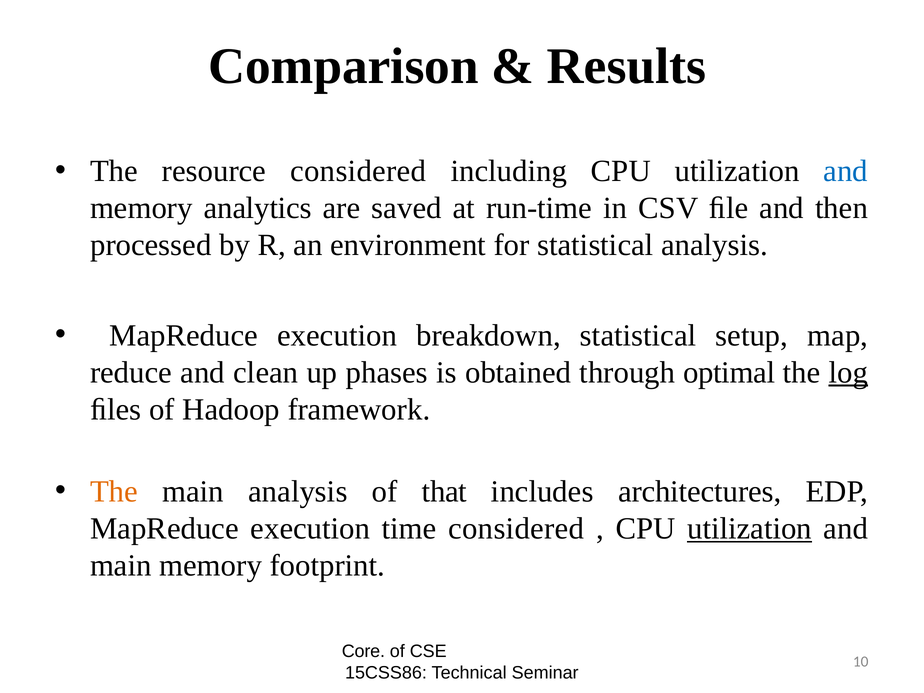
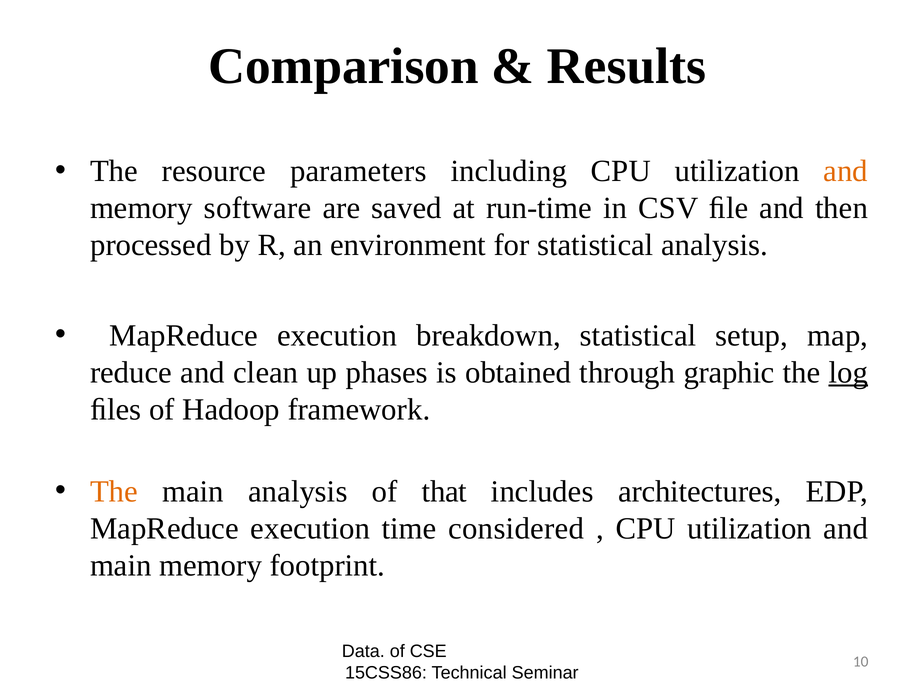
resource considered: considered -> parameters (358, 171)
and colour: blue -> orange (846, 171)
analytics: analytics -> software (258, 208)
optimal: optimal -> graphic (729, 372)
utilization underline: present -> none (750, 528)
Core: Core -> Data (363, 651)
